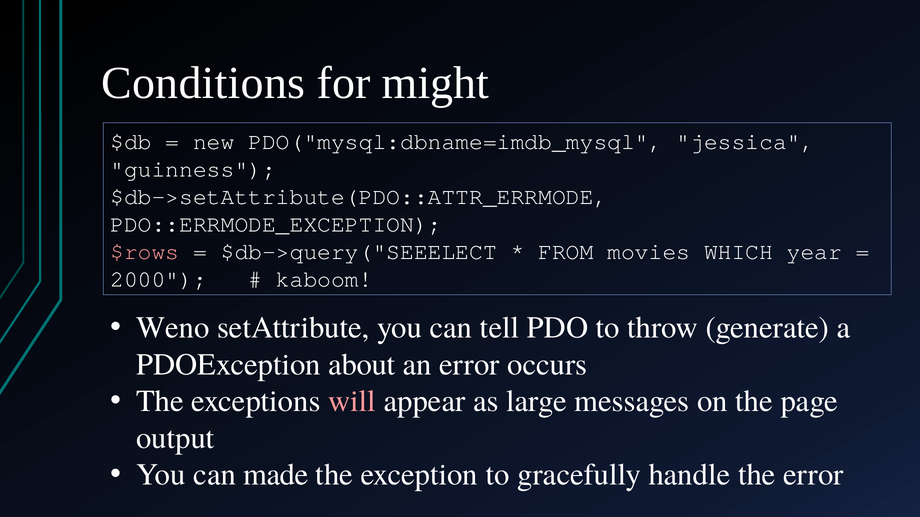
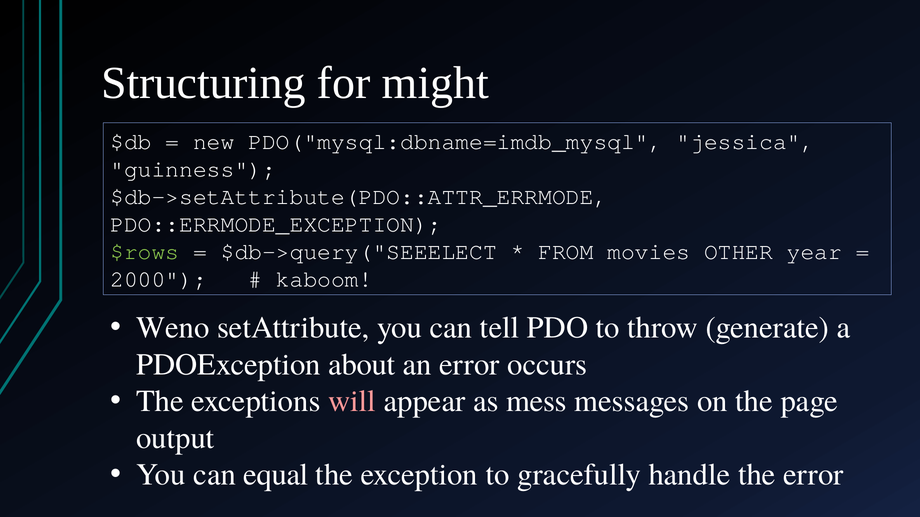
Conditions: Conditions -> Structuring (203, 83)
$rows colour: pink -> light green (145, 252)
WHICH: WHICH -> OTHER (739, 252)
large: large -> mess (537, 402)
made: made -> equal (276, 475)
